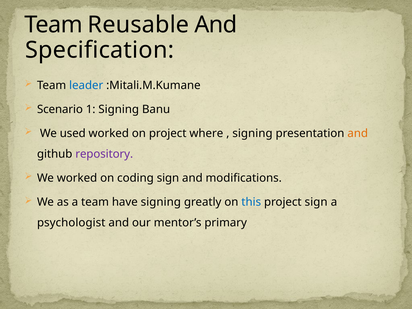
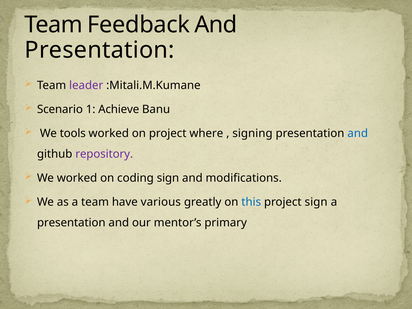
Reusable: Reusable -> Feedback (139, 25)
Specification: Specification -> Presentation (100, 50)
leader colour: blue -> purple (86, 85)
1 Signing: Signing -> Achieve (119, 109)
used: used -> tools (73, 133)
and colour: orange -> blue (358, 133)
have signing: signing -> various (161, 202)
psychologist: psychologist -> presentation (71, 223)
